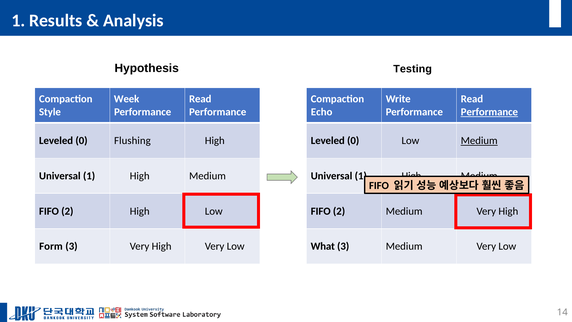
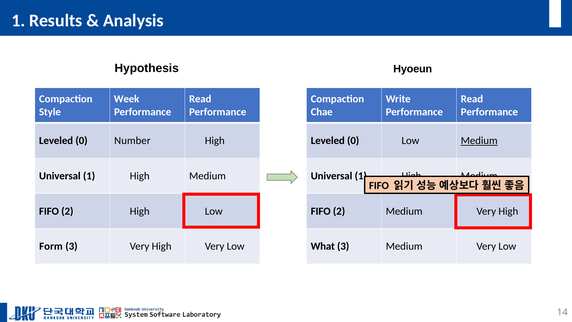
Testing: Testing -> Hyoeun (413, 69)
Echo: Echo -> Chae (322, 112)
Performance underline: present -> none (489, 112)
Flushing: Flushing -> Number (132, 141)
